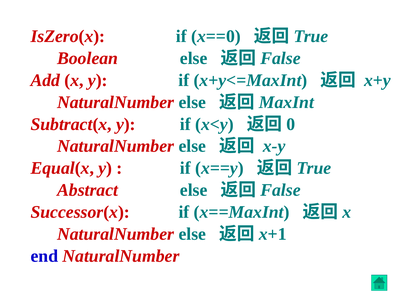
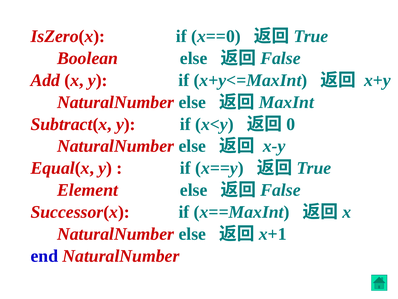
Abstract: Abstract -> Element (88, 190)
